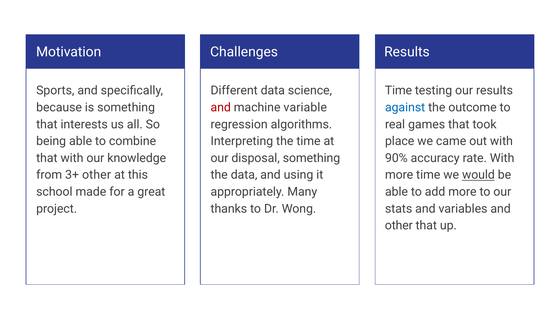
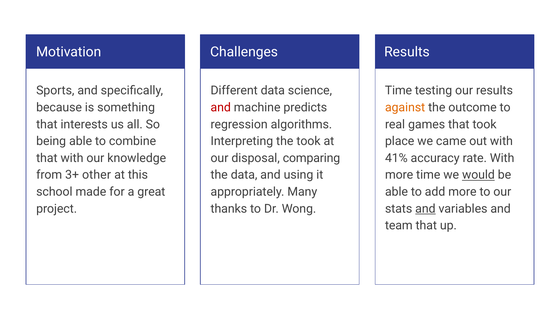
variable: variable -> predicts (305, 108)
against colour: blue -> orange (405, 108)
the time: time -> took (308, 141)
disposal something: something -> comparing (311, 158)
90%: 90% -> 41% (396, 158)
and underline: none -> present (425, 209)
other: other -> team (399, 226)
